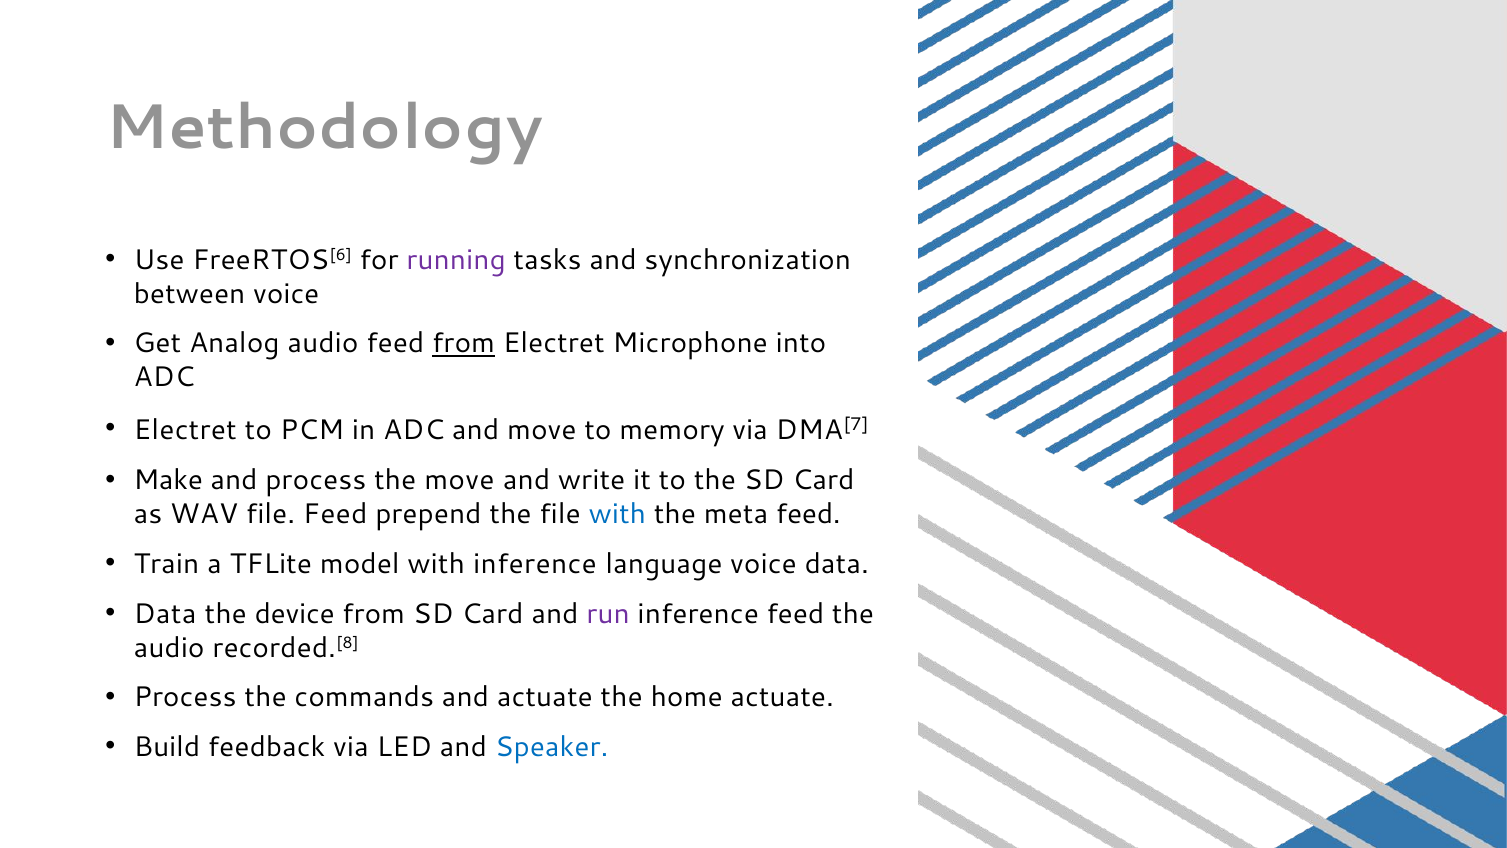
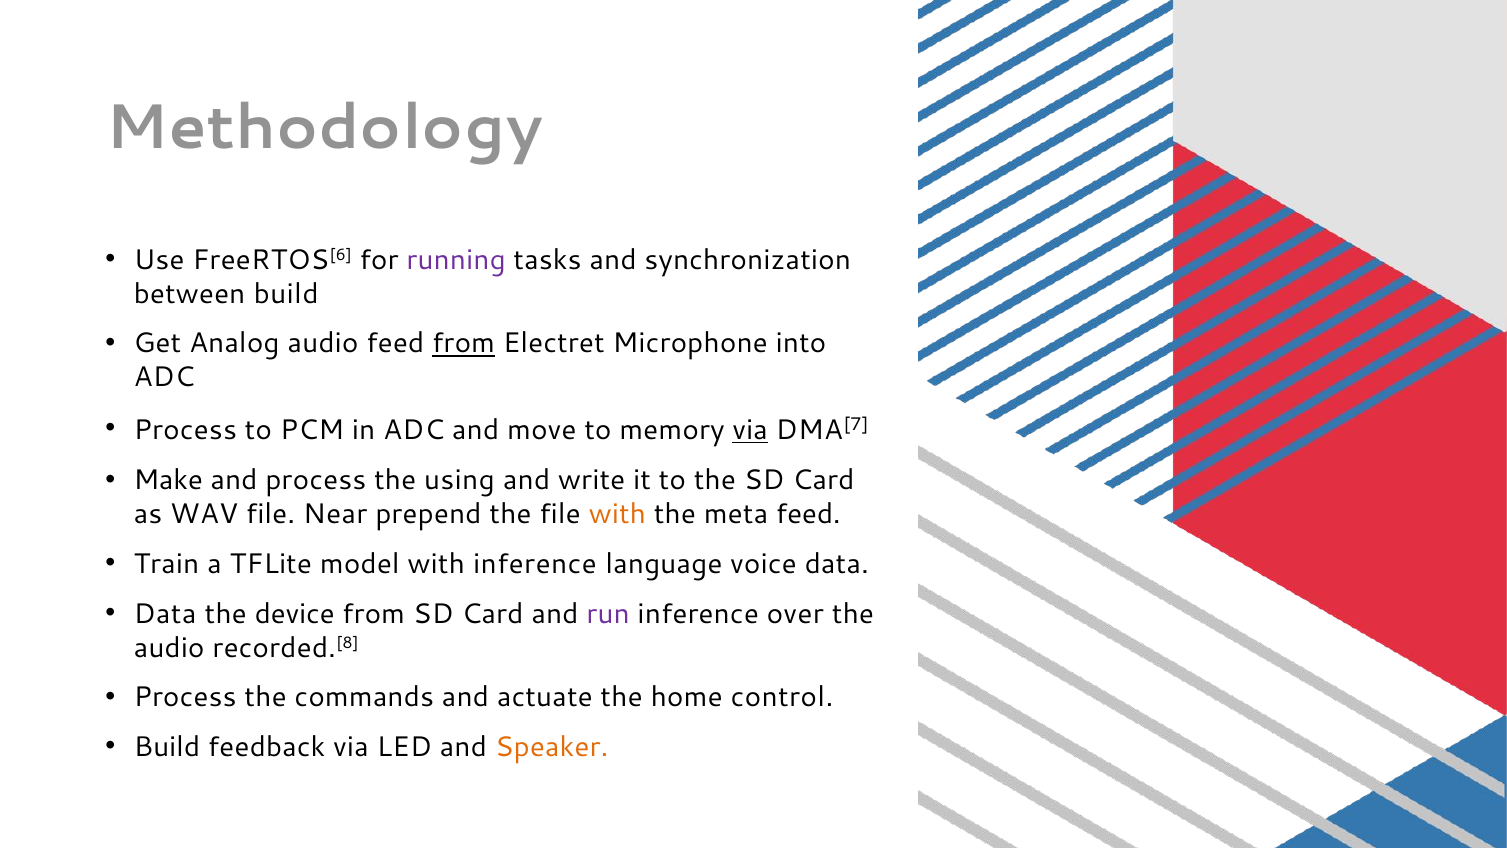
between voice: voice -> build (286, 294)
Electret: Electret -> Process (185, 430)
via underline: none -> present (750, 430)
the move: move -> using (459, 480)
file Feed: Feed -> Near (335, 514)
with colour: blue -> orange (617, 514)
inference feed: feed -> over (795, 614)
home actuate: actuate -> control (782, 697)
Speaker colour: blue -> orange (552, 747)
